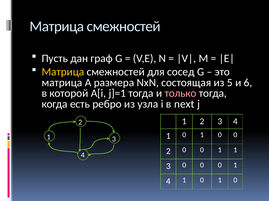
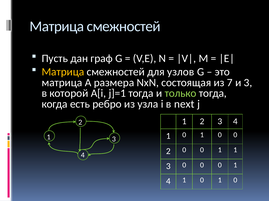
сосед: сосед -> узлов (181, 72)
5: 5 -> 7 (230, 83)
и 6: 6 -> 3 (248, 83)
только colour: pink -> light green (181, 94)
